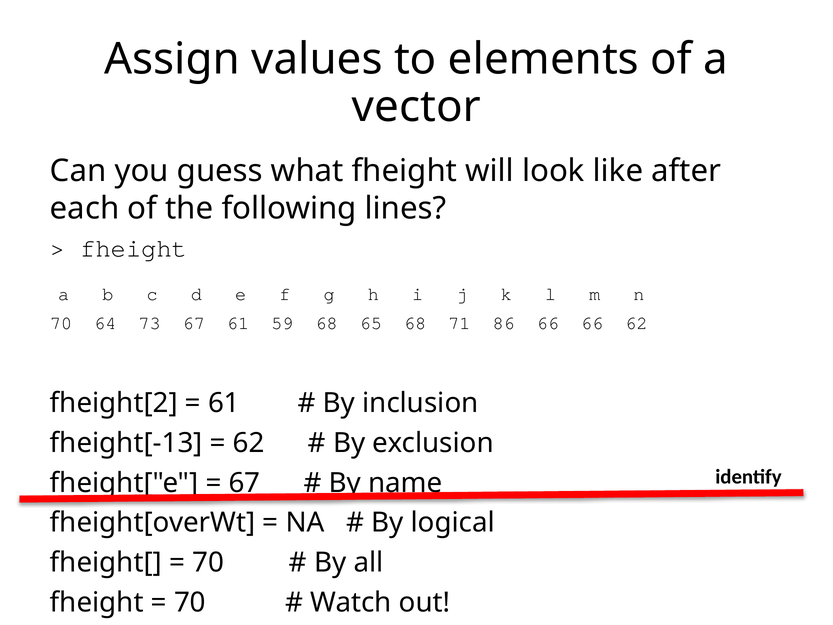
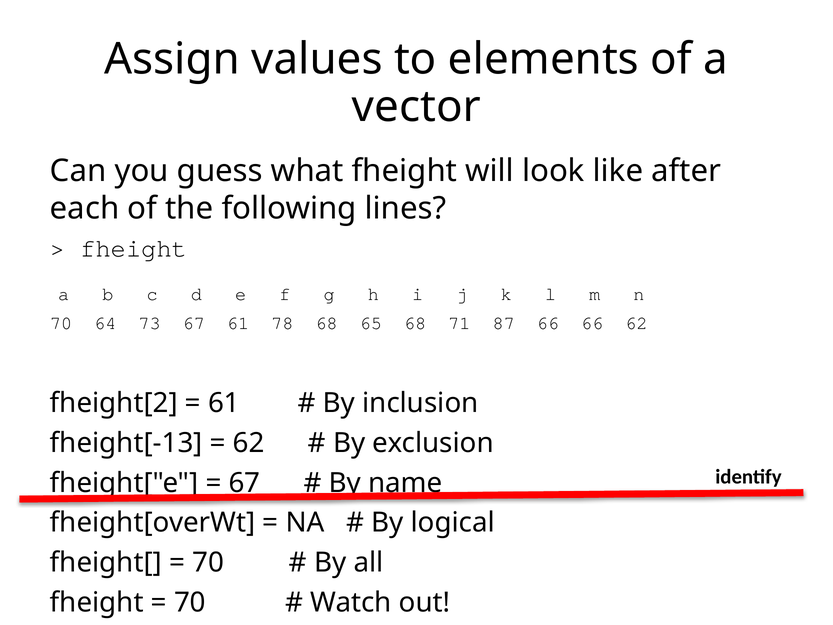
59: 59 -> 78 (282, 323)
86: 86 -> 87 (504, 323)
